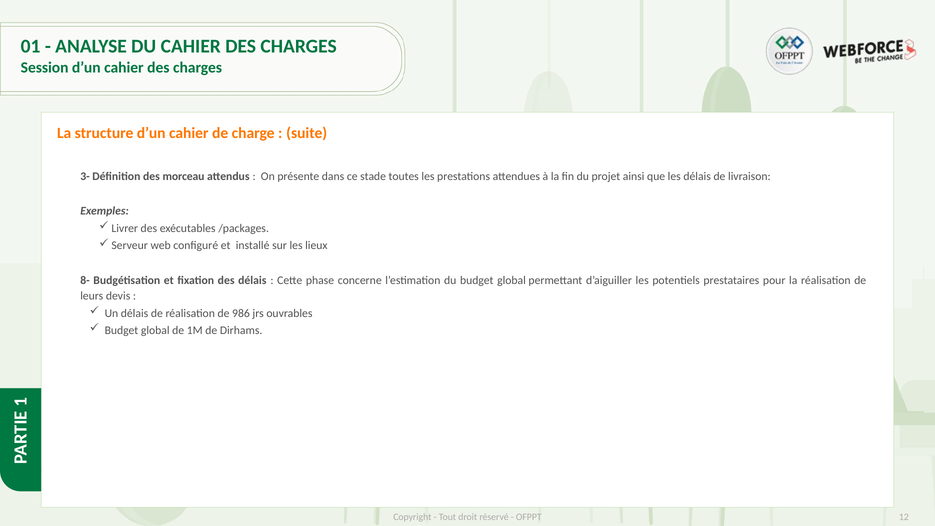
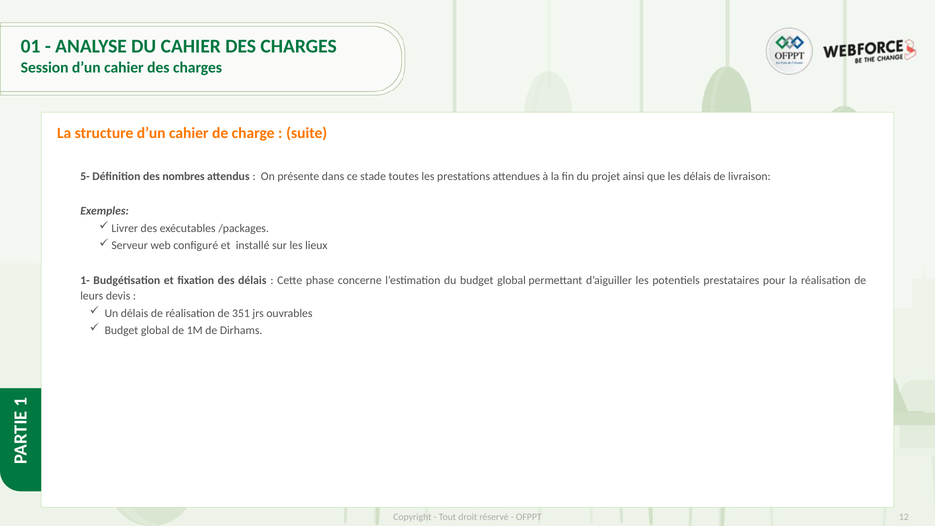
3-: 3- -> 5- (85, 176)
morceau: morceau -> nombres (184, 176)
8-: 8- -> 1- (85, 280)
986: 986 -> 351 (241, 313)
